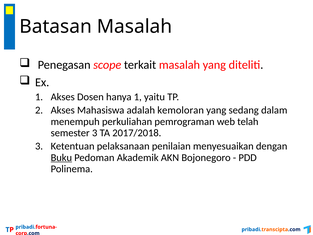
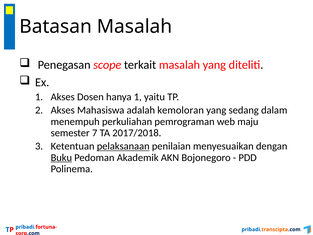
telah: telah -> maju (248, 121)
semester 3: 3 -> 7 (95, 133)
pelaksanaan underline: none -> present (123, 146)
